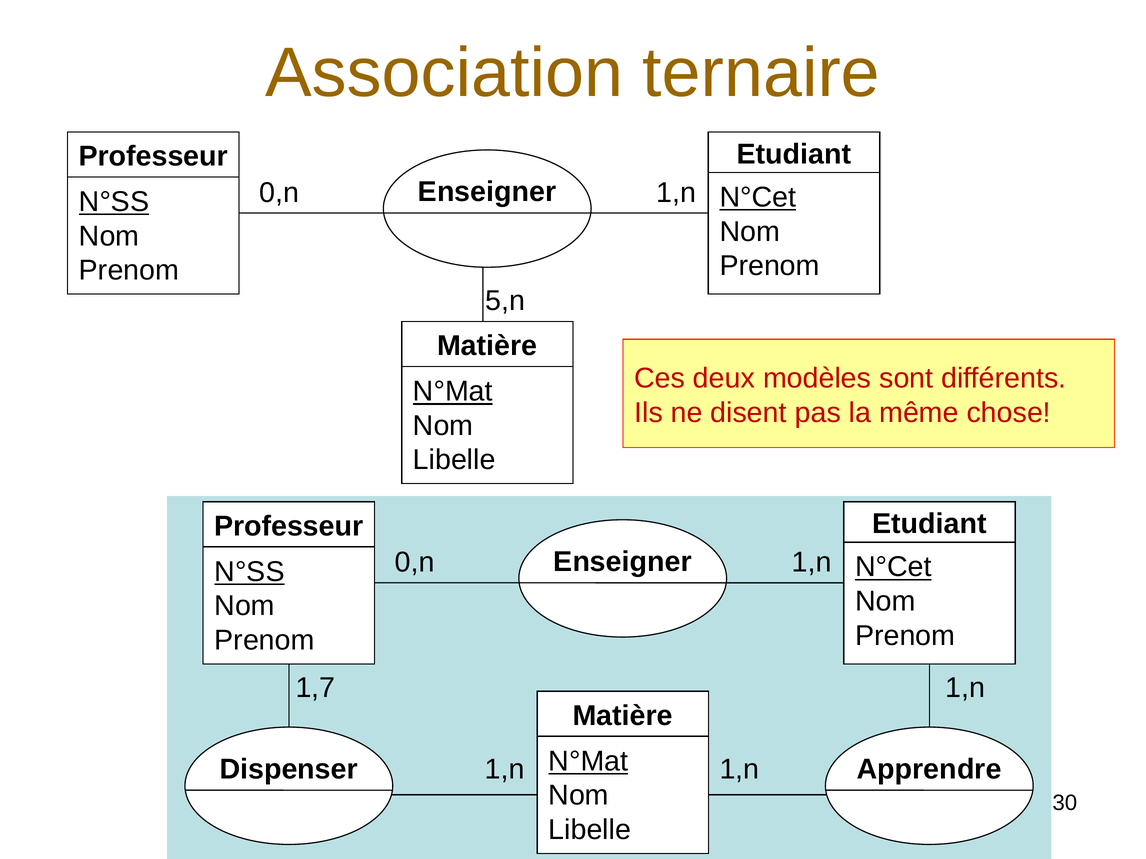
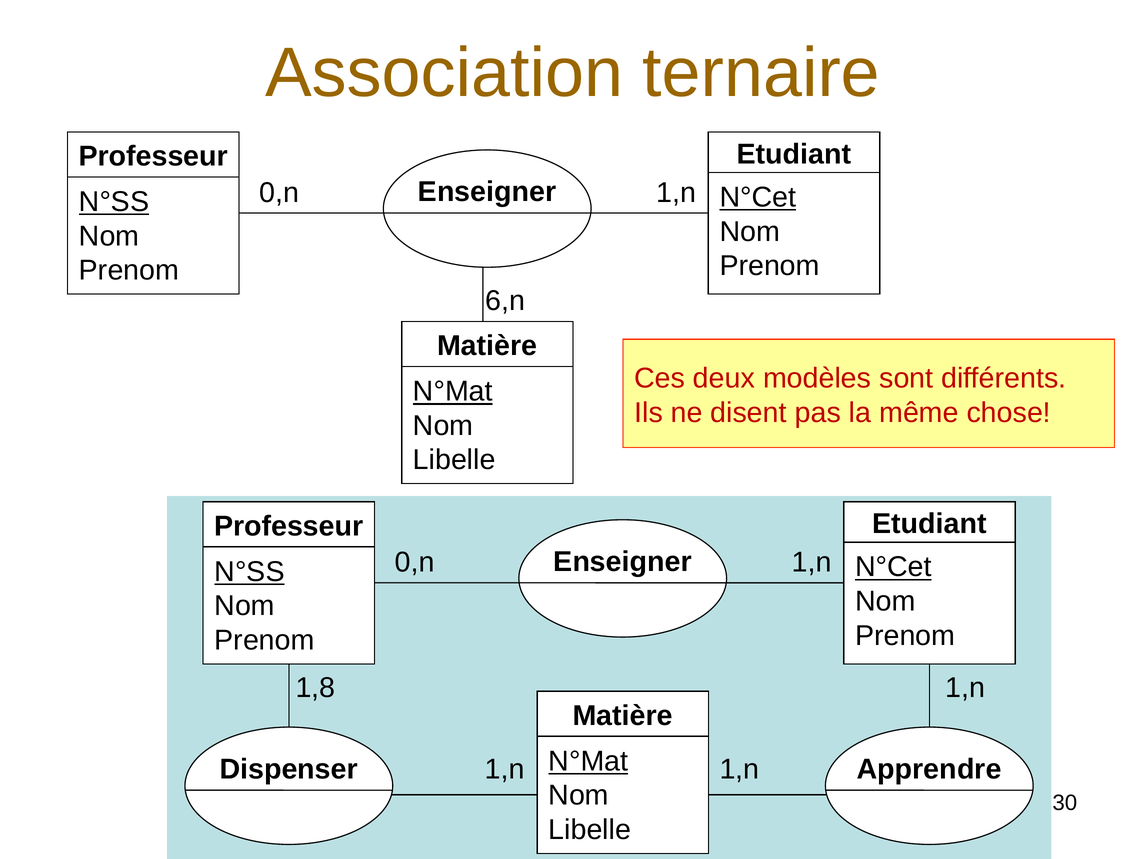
5,n: 5,n -> 6,n (505, 301)
1,7: 1,7 -> 1,8 (315, 688)
